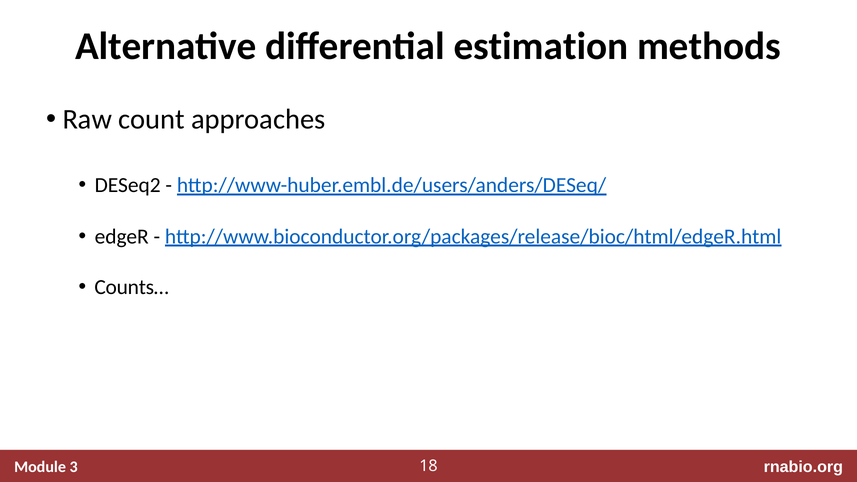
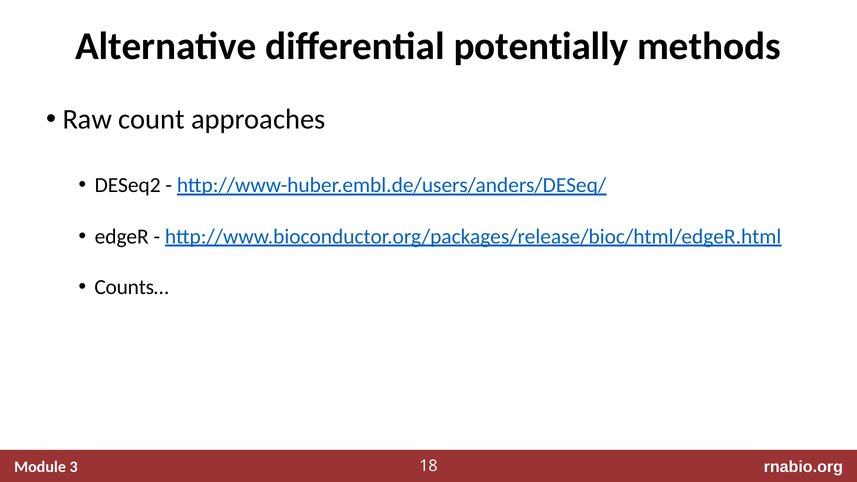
estimation: estimation -> potentially (541, 46)
